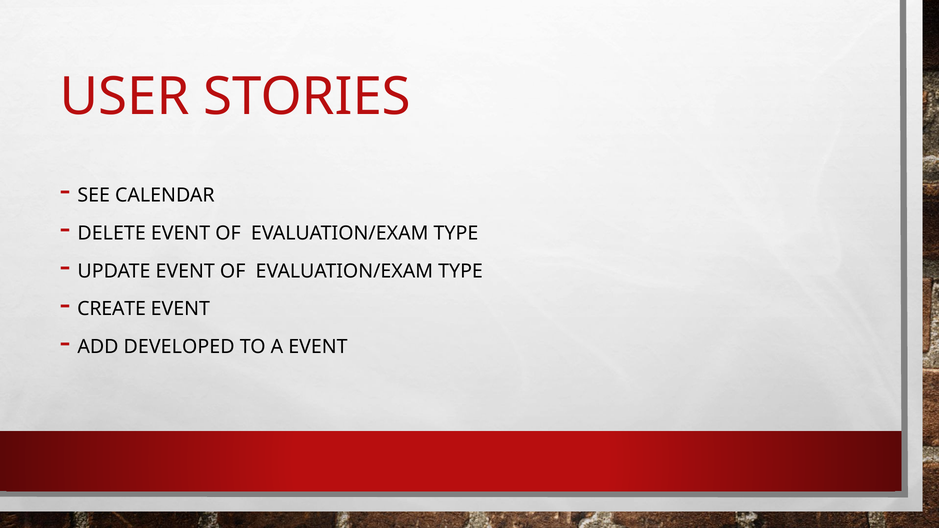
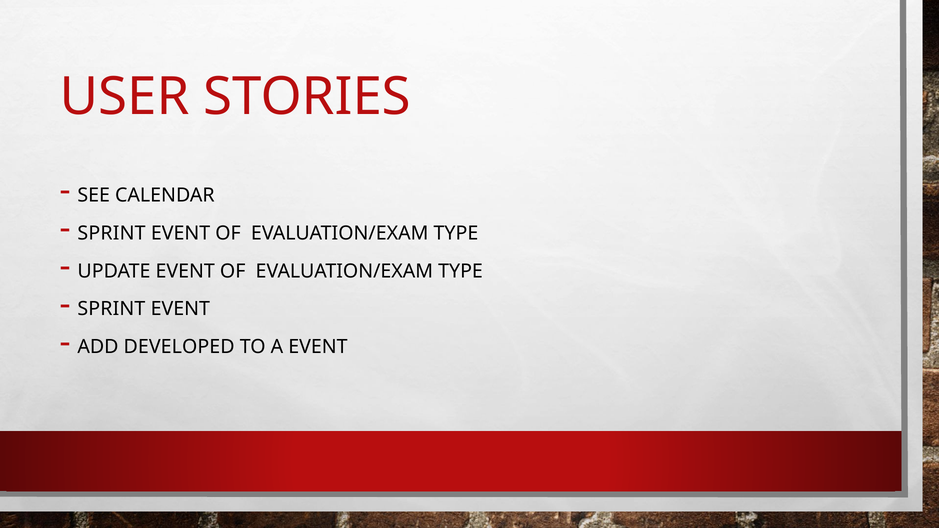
DELETE: DELETE -> SPRINT (112, 233)
CREATE: CREATE -> SPRINT (111, 309)
